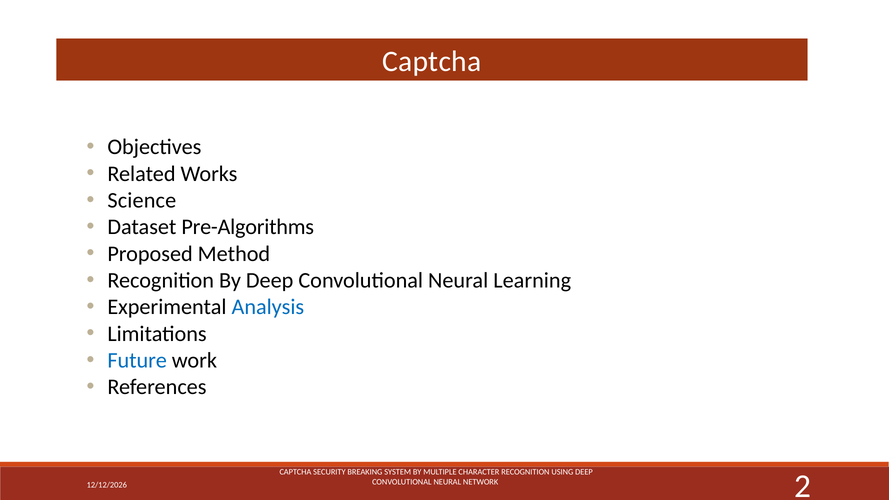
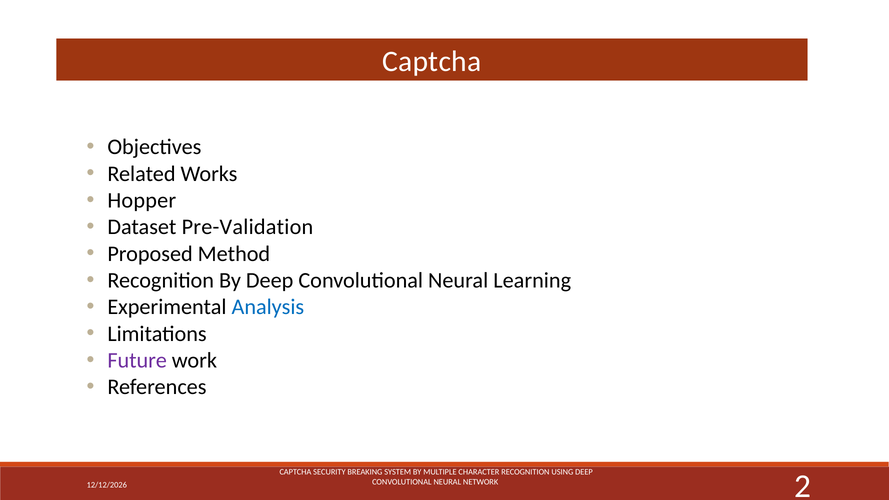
Science: Science -> Hopper (142, 201)
Pre-Algorithms: Pre-Algorithms -> Pre-Validation (247, 227)
Future colour: blue -> purple (137, 361)
